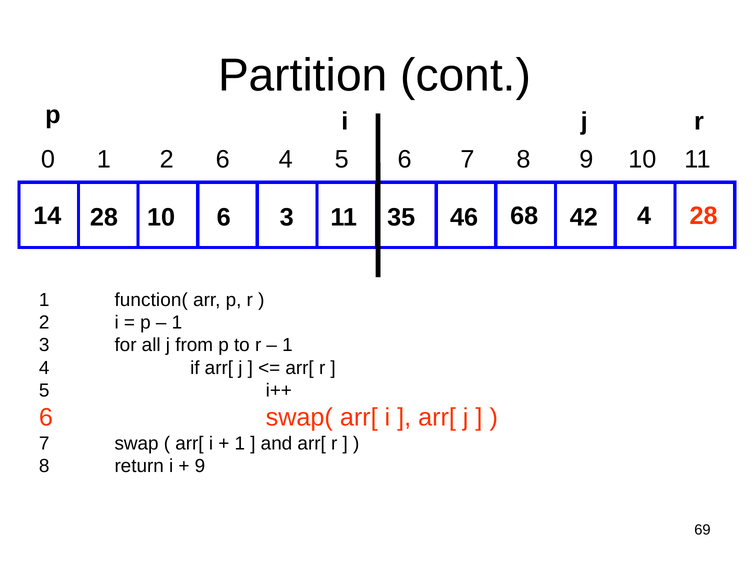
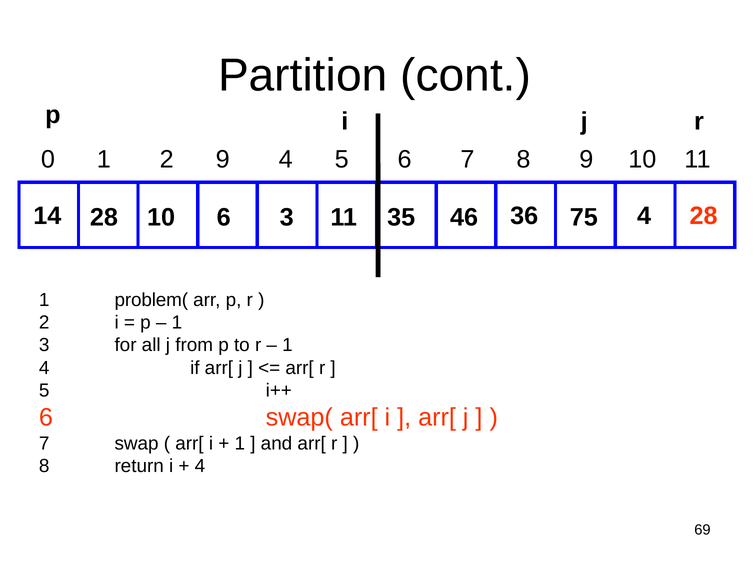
2 6: 6 -> 9 (223, 159)
68: 68 -> 36 (524, 216)
42: 42 -> 75 (584, 217)
function(: function( -> problem( (151, 300)
9: 9 -> 4 (200, 466)
